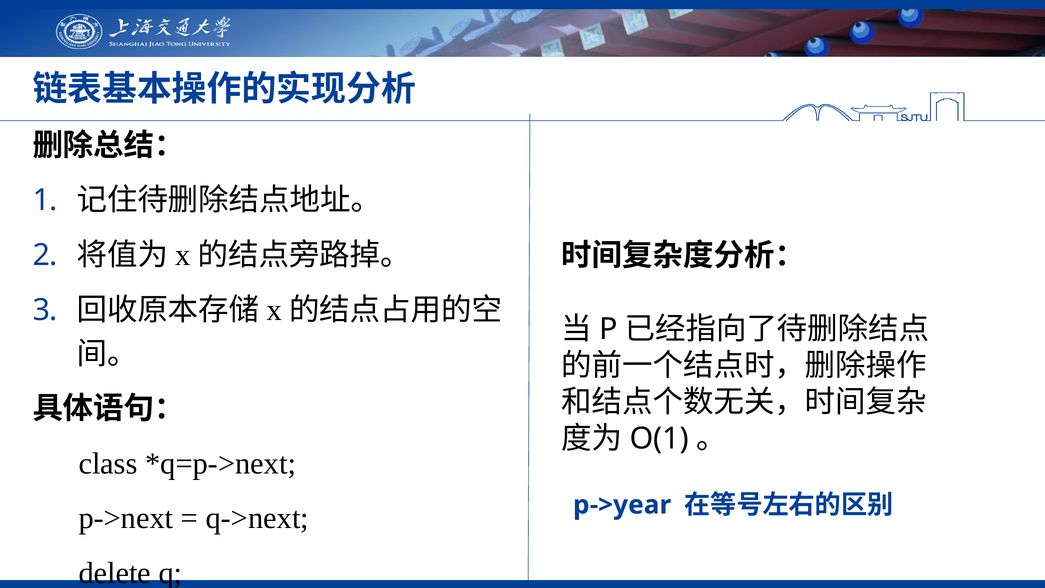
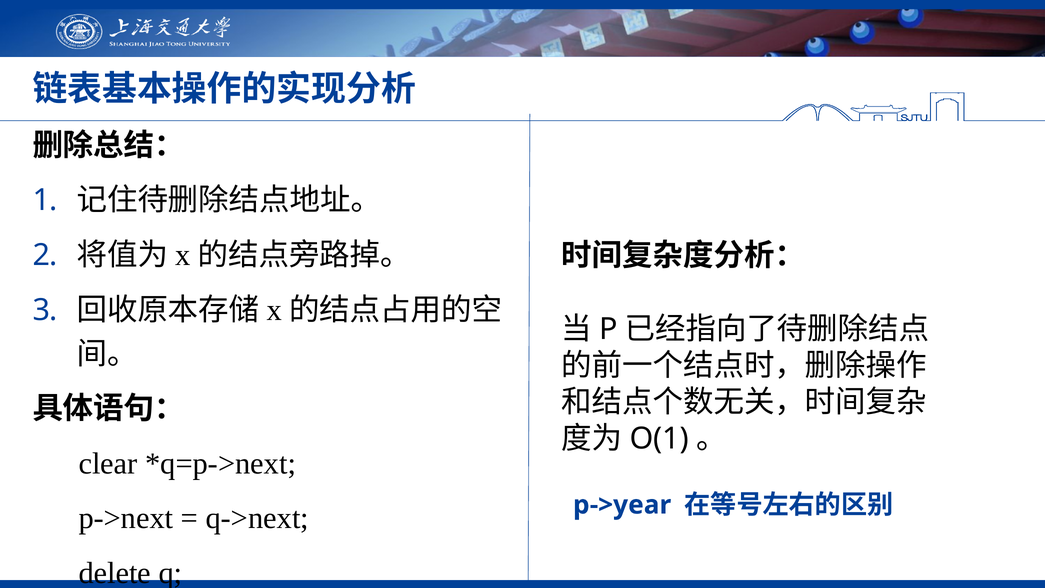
class: class -> clear (108, 463)
